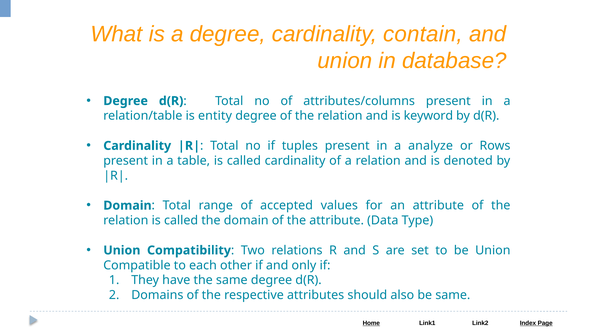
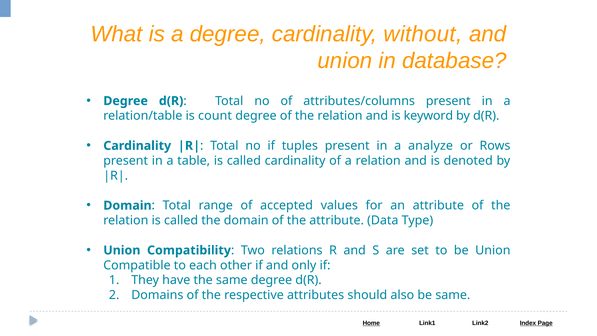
contain: contain -> without (423, 34)
entity: entity -> count (215, 116)
